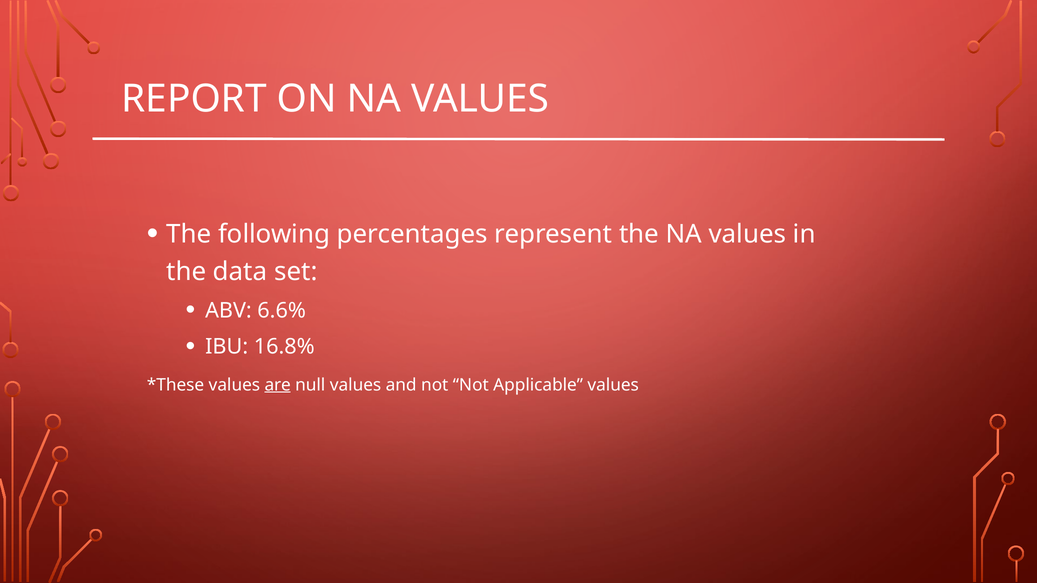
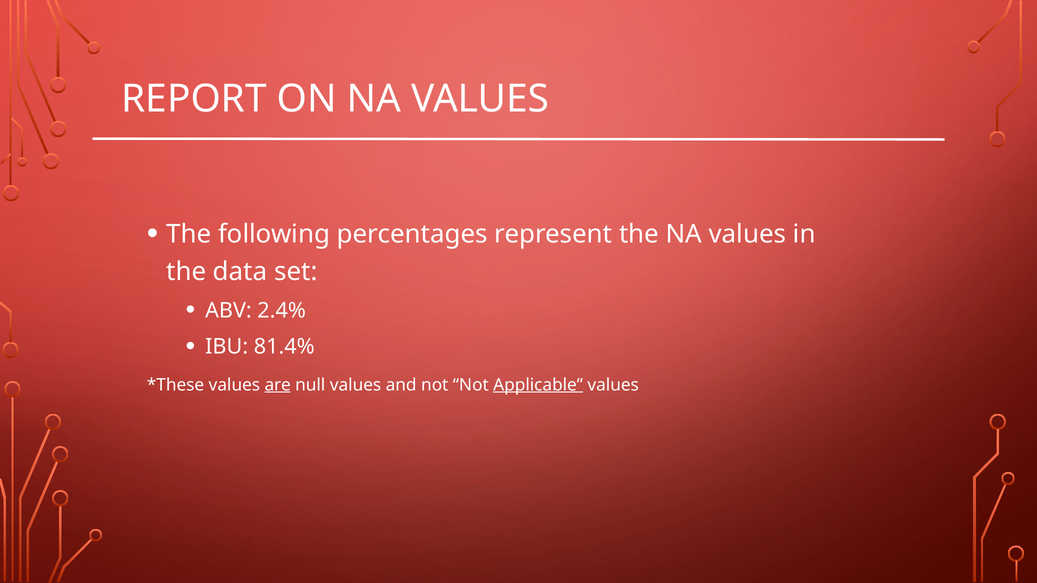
6.6%: 6.6% -> 2.4% (282, 311)
16.8%: 16.8% -> 81.4% (284, 347)
Applicable underline: none -> present (538, 385)
